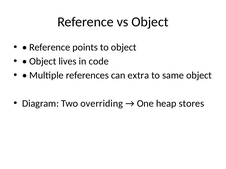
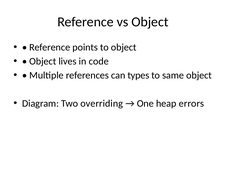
extra: extra -> types (138, 76)
stores: stores -> errors (191, 104)
